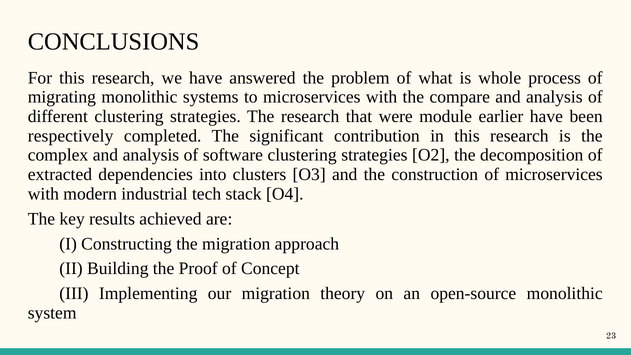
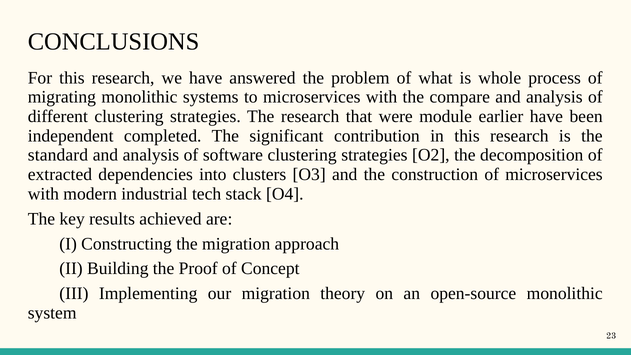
respectively: respectively -> independent (71, 136)
complex: complex -> standard (58, 155)
